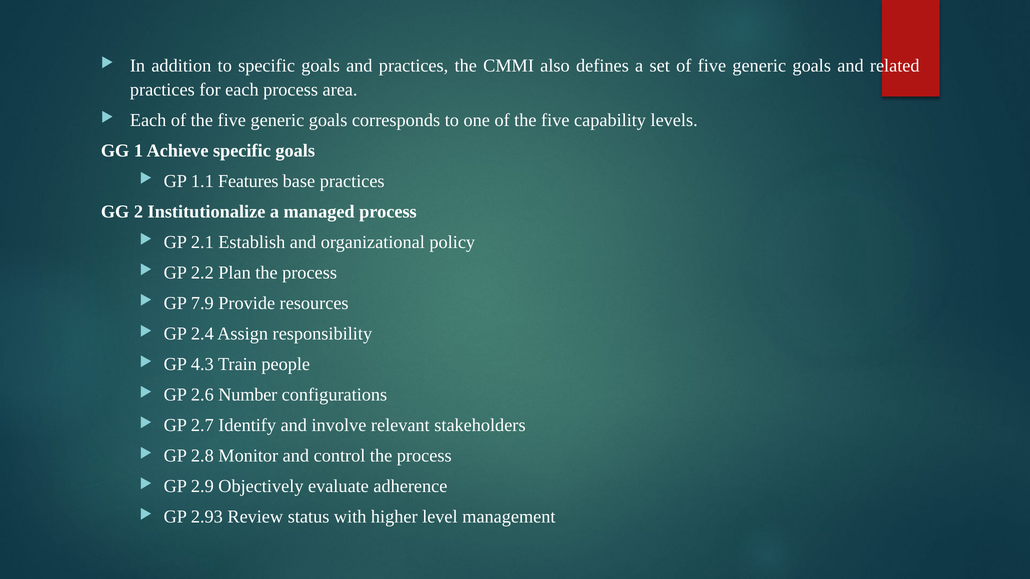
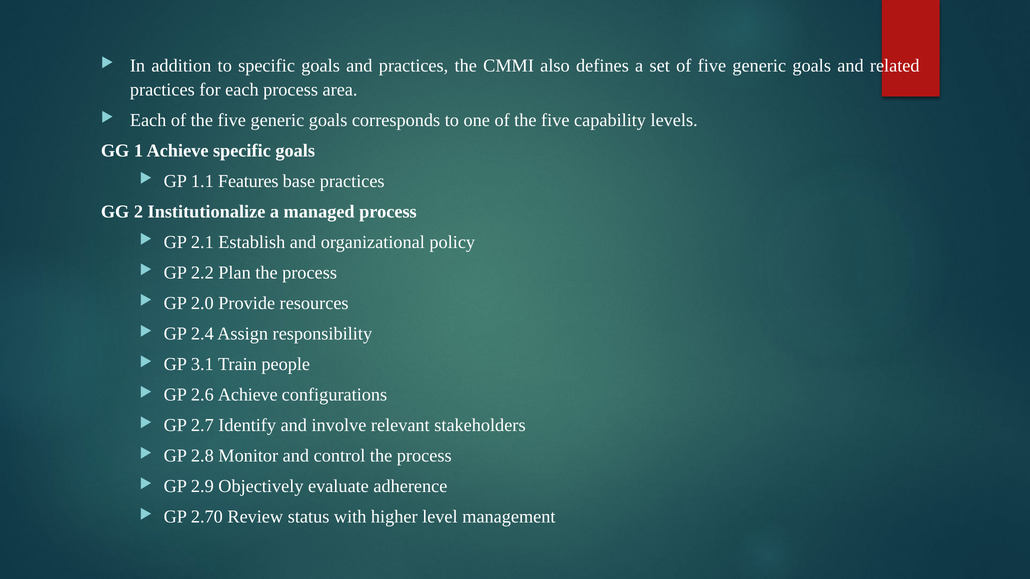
7.9: 7.9 -> 2.0 (202, 304)
4.3: 4.3 -> 3.1 (202, 365)
2.6 Number: Number -> Achieve (248, 395)
2.93: 2.93 -> 2.70 (207, 517)
